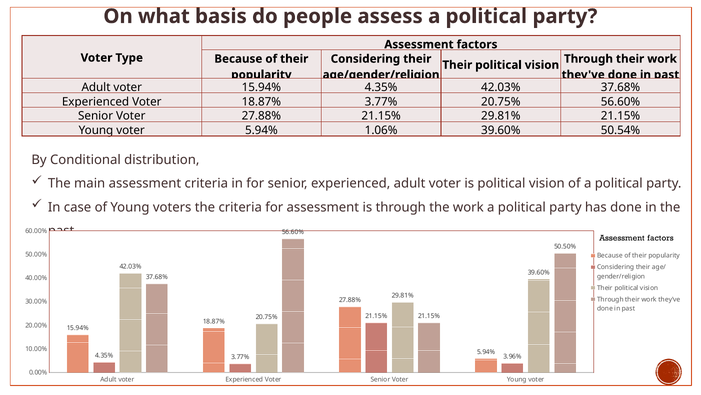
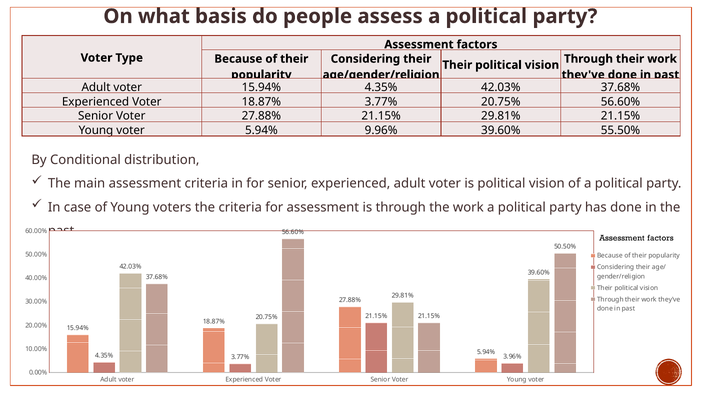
1.06%: 1.06% -> 9.96% (381, 130)
50.54%: 50.54% -> 55.50% (620, 130)
